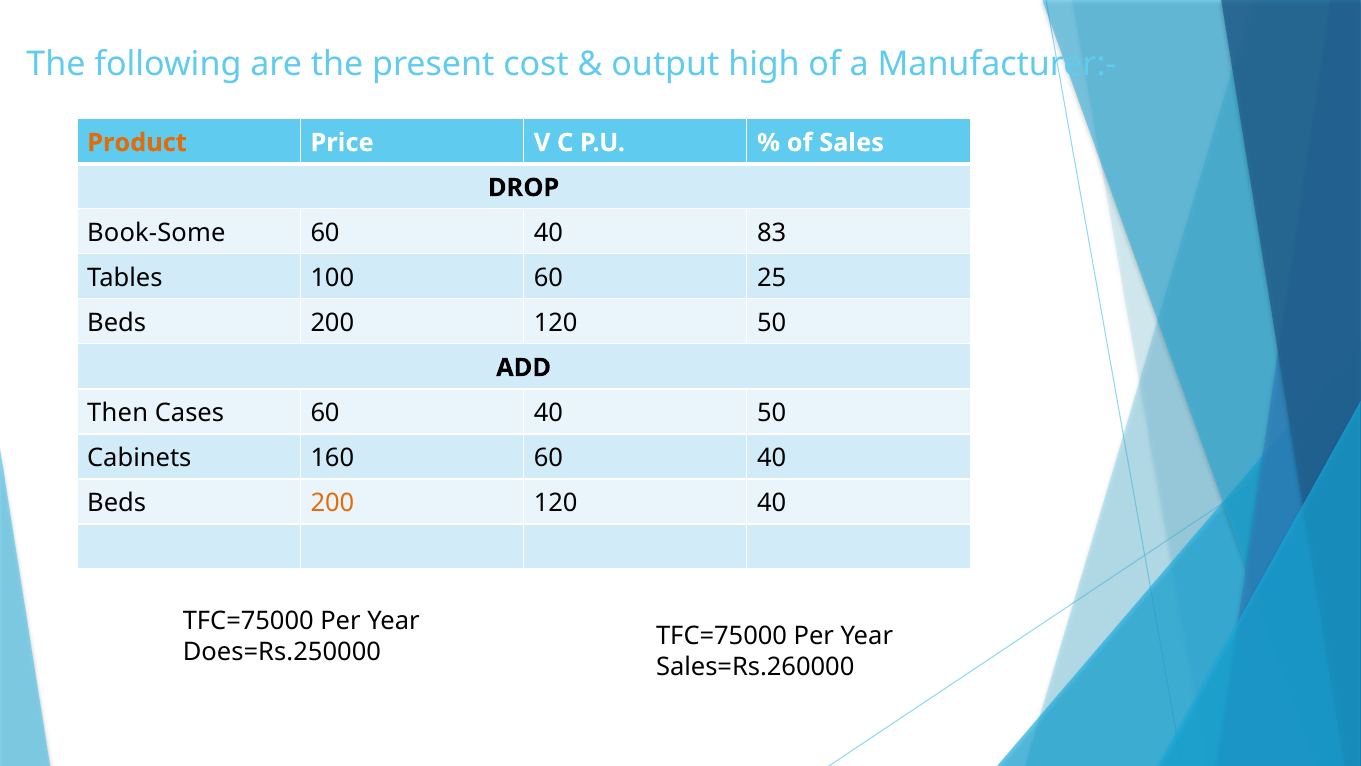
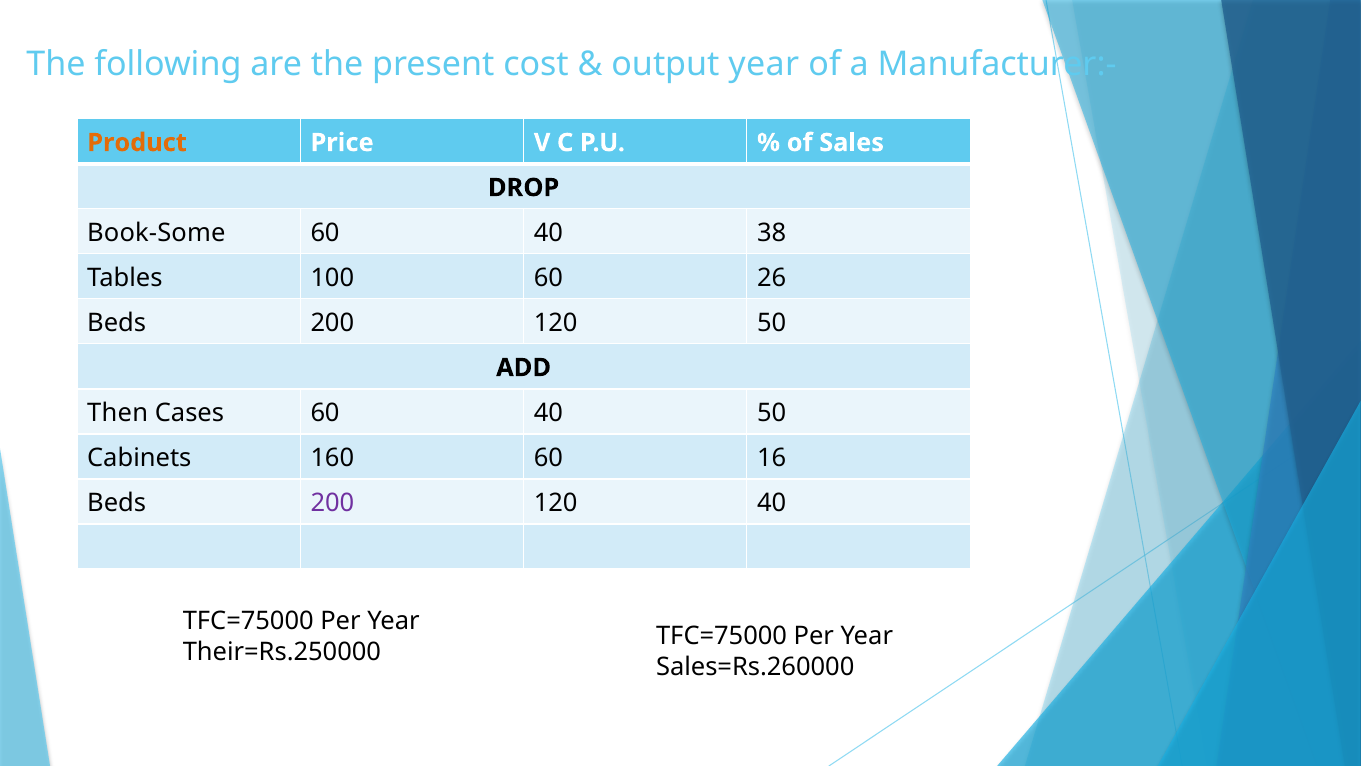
output high: high -> year (764, 64)
83: 83 -> 38 (772, 233)
25: 25 -> 26 (772, 278)
160 60 40: 40 -> 16 (772, 458)
200 colour: orange -> purple (332, 503)
Does=Rs.250000: Does=Rs.250000 -> Their=Rs.250000 (282, 651)
